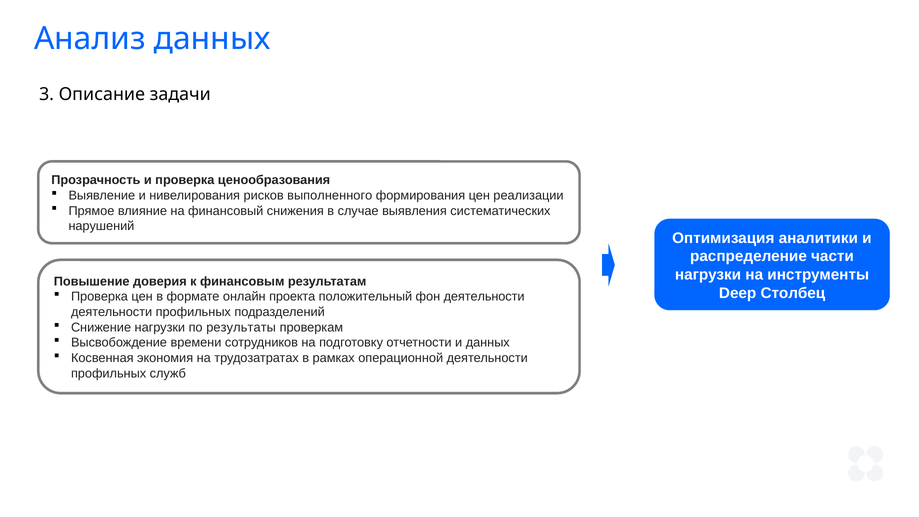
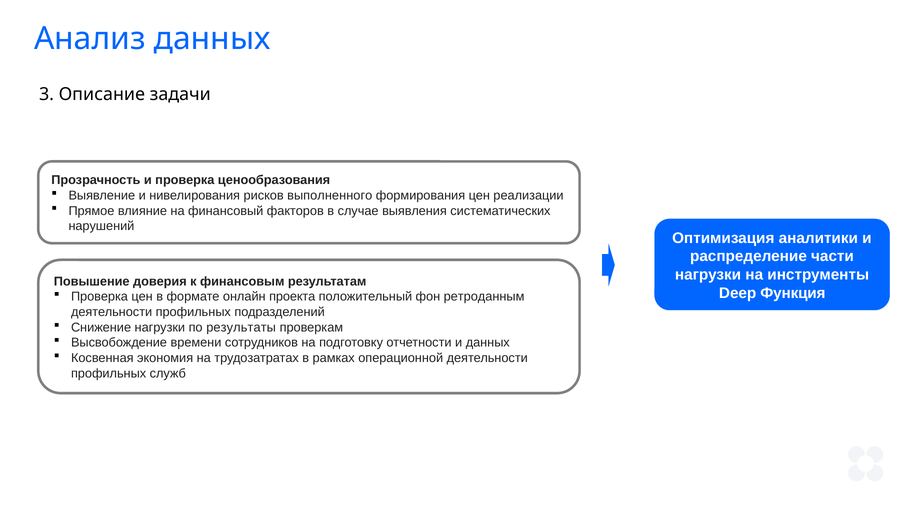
снижения: снижения -> факторов (295, 211)
Столбец: Столбец -> Функция (793, 293)
фон деятельности: деятельности -> ретроданным (484, 297)
